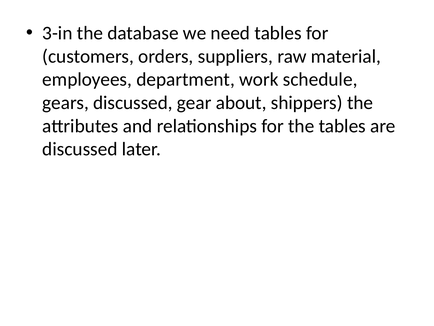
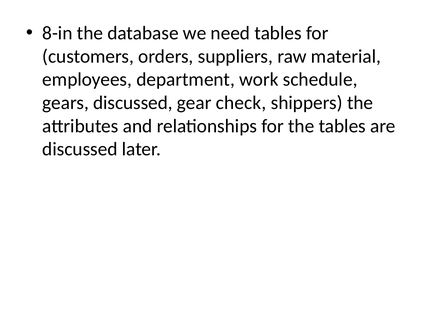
3-in: 3-in -> 8-in (57, 33)
about: about -> check (241, 103)
